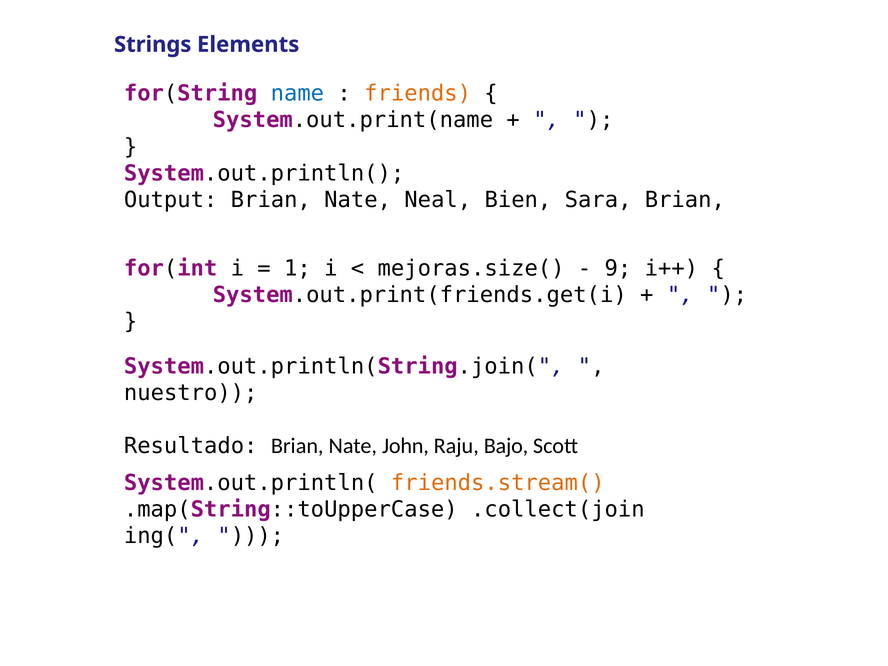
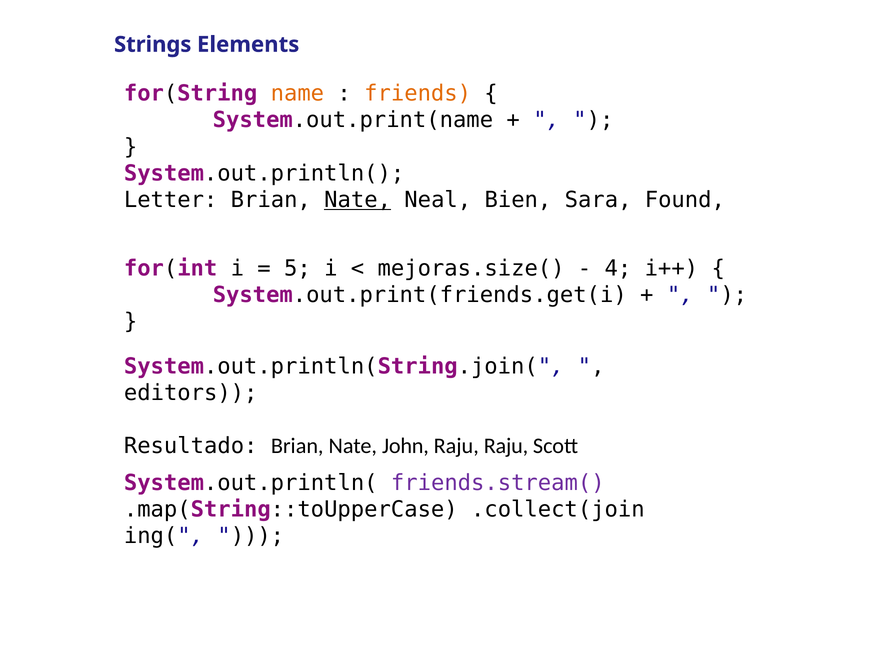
name colour: blue -> orange (297, 93)
Output: Output -> Letter (171, 200)
Nate underline: none -> present (358, 200)
Sara Brian: Brian -> Found (685, 200)
1: 1 -> 5 (297, 268)
9: 9 -> 4 (618, 268)
nuestro: nuestro -> editors (191, 393)
Raju Bajo: Bajo -> Raju (506, 446)
friends.stream( colour: orange -> purple (498, 483)
